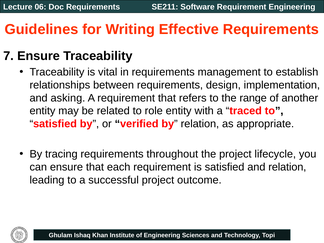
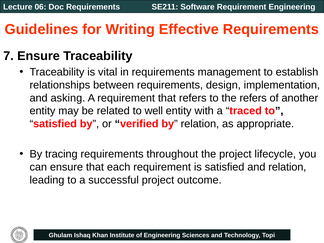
the range: range -> refers (253, 98)
role: role -> well (154, 111)
